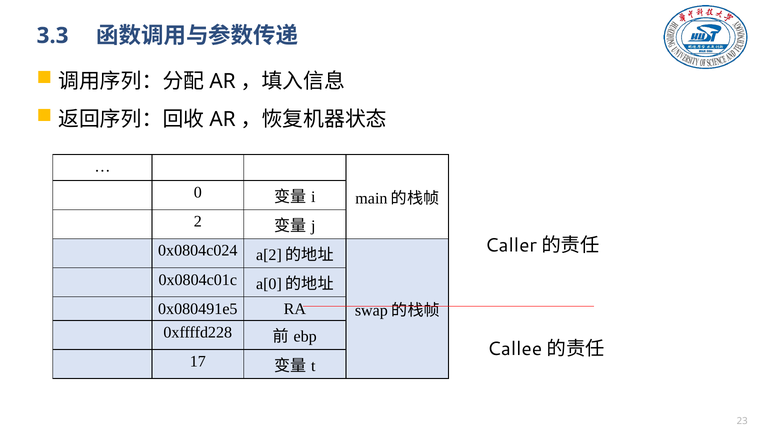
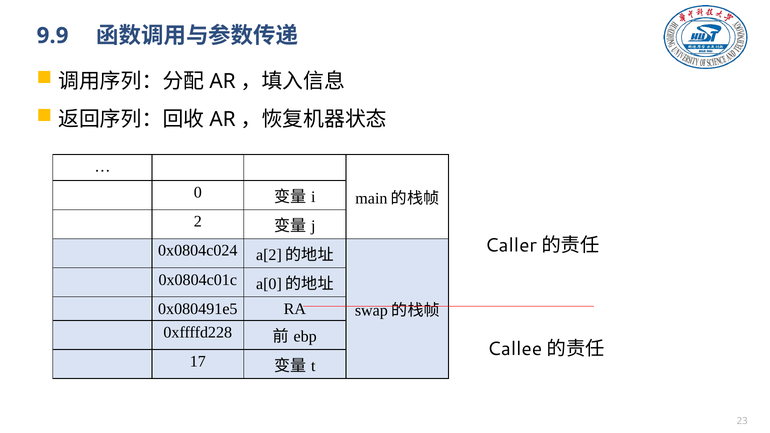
3.3: 3.3 -> 9.9 (53, 36)
